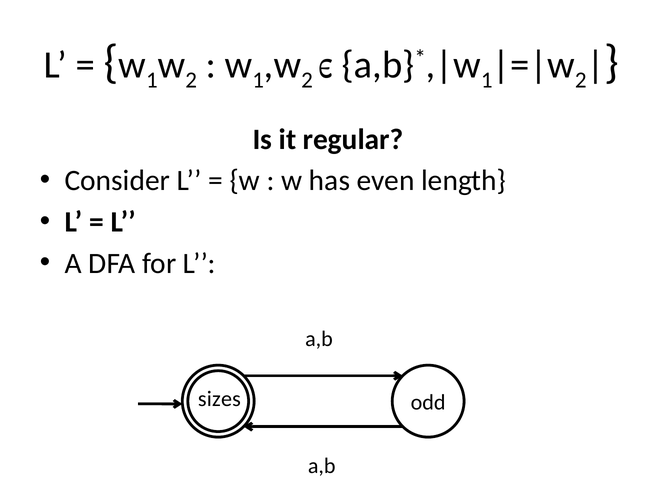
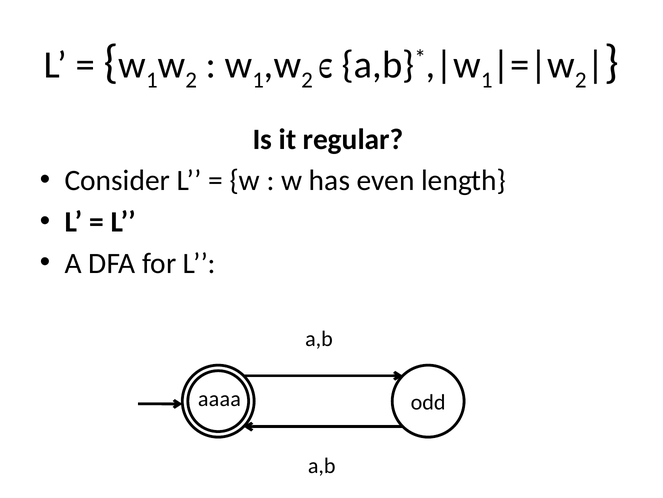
sizes: sizes -> aaaa (219, 398)
